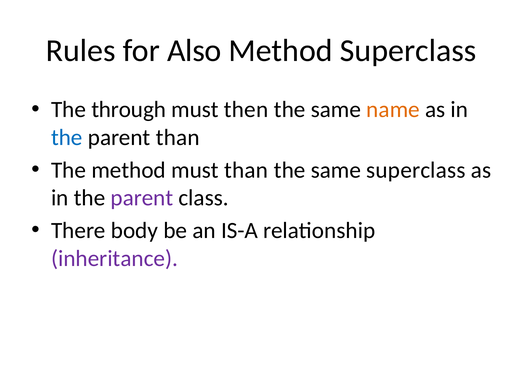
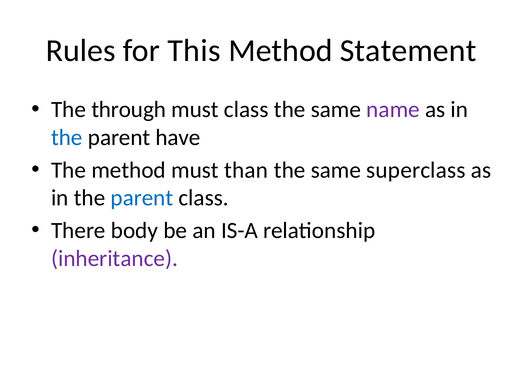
Also: Also -> This (194, 51)
Method Superclass: Superclass -> Statement (408, 51)
must then: then -> class (246, 110)
name colour: orange -> purple (393, 110)
parent than: than -> have (178, 138)
parent colour: purple -> blue (142, 198)
